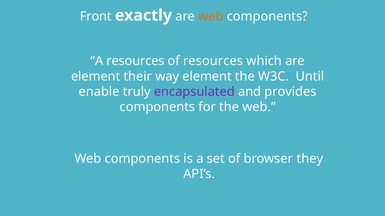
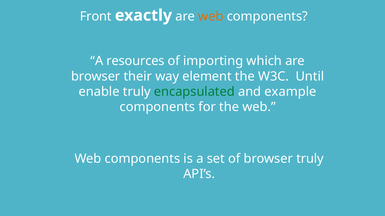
of resources: resources -> importing (213, 61)
element: element -> browser (96, 76)
encapsulated colour: purple -> green (194, 92)
provides: provides -> example (290, 92)
browser they: they -> truly (310, 159)
